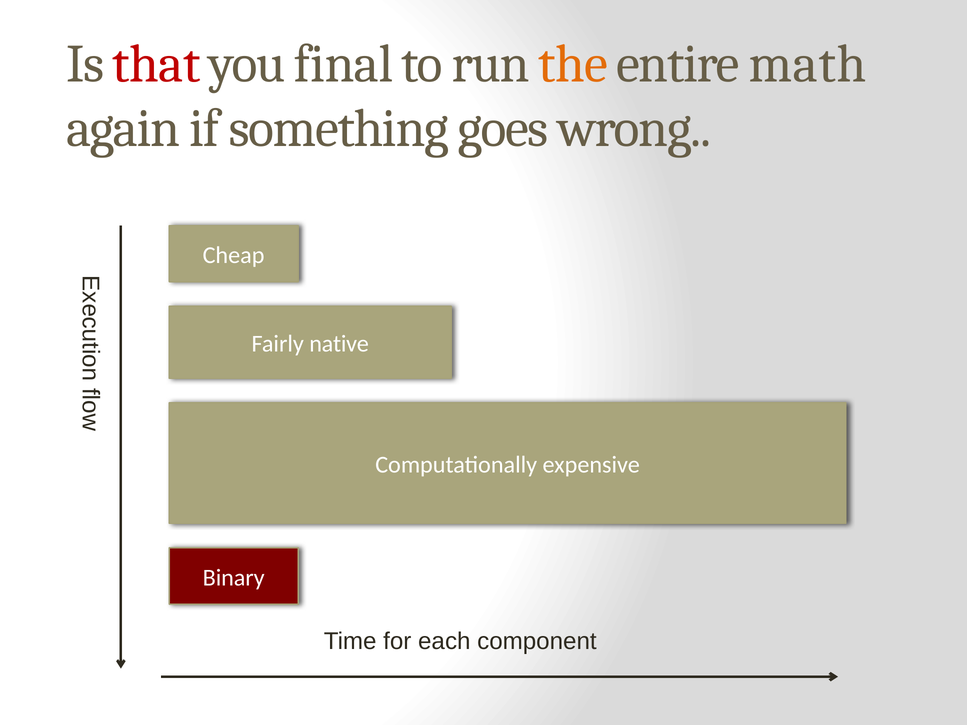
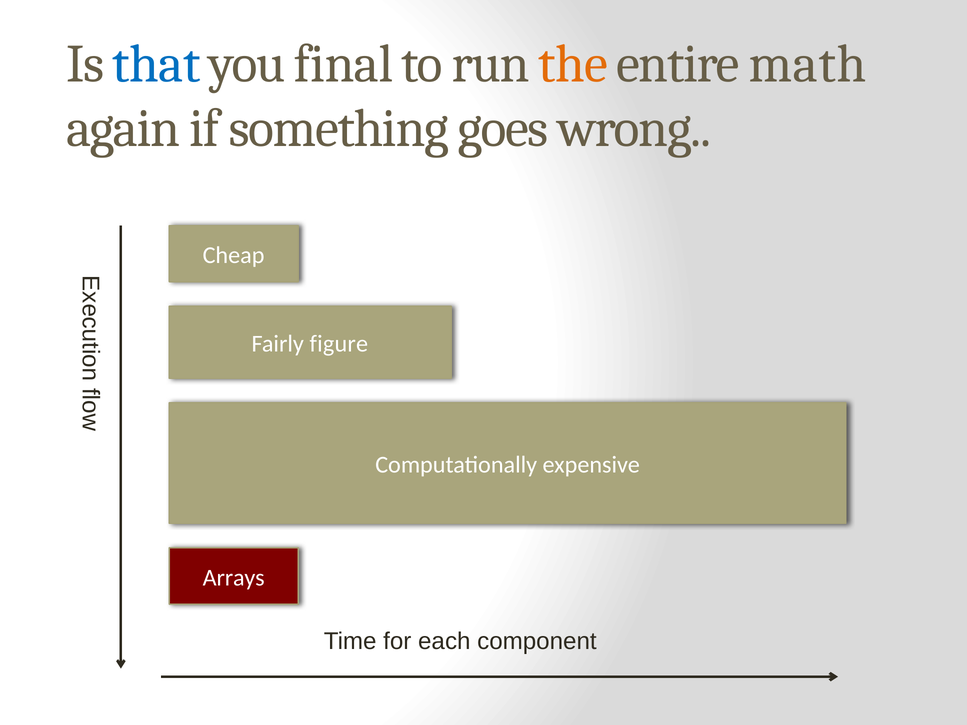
that colour: red -> blue (156, 64)
native: native -> figure (339, 344)
Binary: Binary -> Arrays (234, 578)
